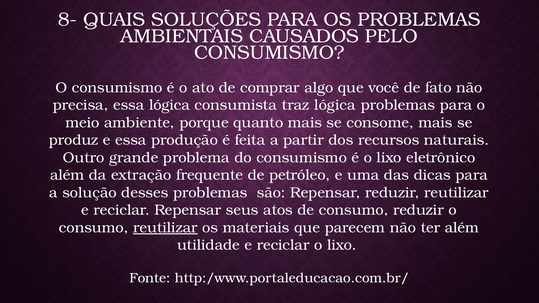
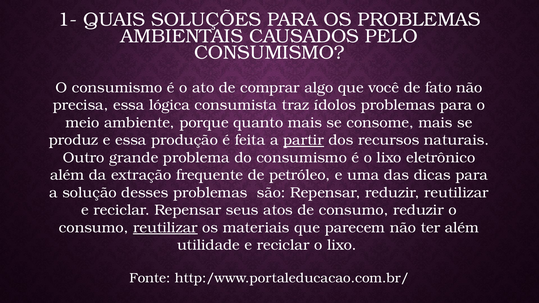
8-: 8- -> 1- (67, 20)
traz lógica: lógica -> ídolos (335, 105)
partir underline: none -> present (304, 140)
